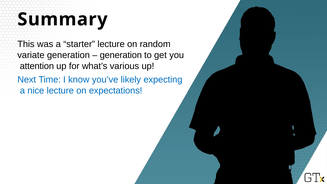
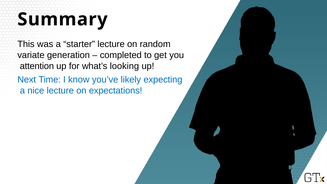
generation: generation -> completed (121, 55)
various: various -> looking (124, 66)
